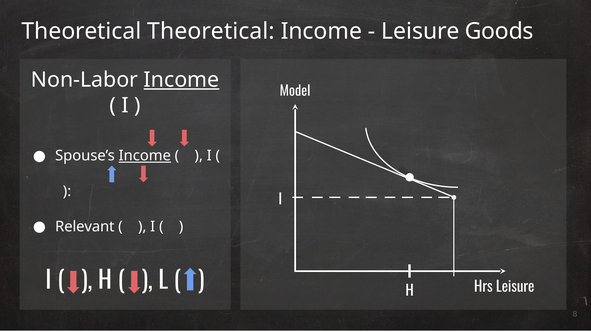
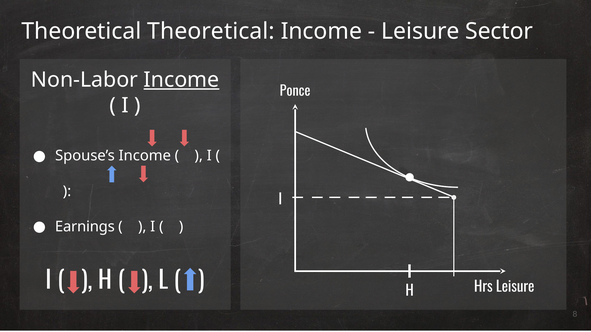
Goods: Goods -> Sector (499, 31)
Model: Model -> Ponce (295, 91)
Income underline: present -> none (145, 156)
Relevant: Relevant -> Earnings (85, 227)
